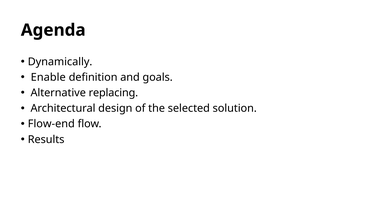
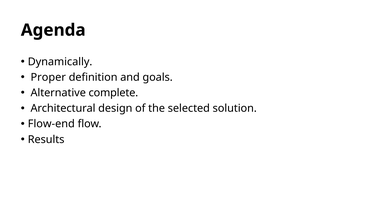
Enable: Enable -> Proper (48, 77)
replacing: replacing -> complete (113, 93)
